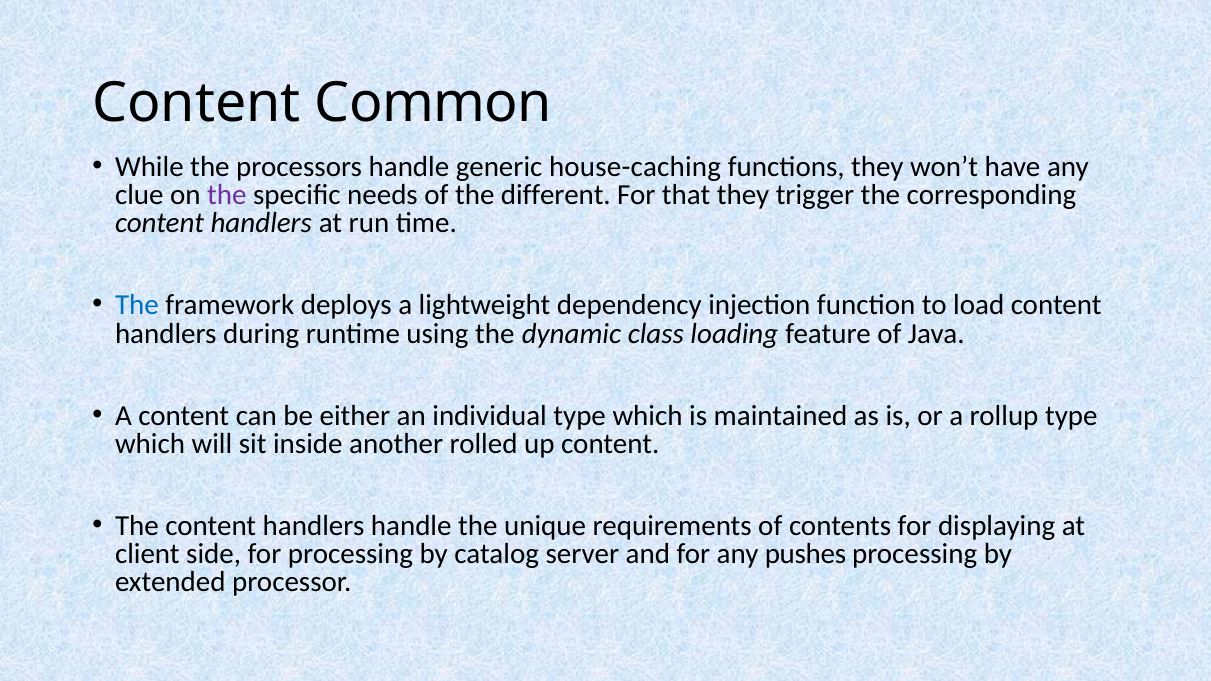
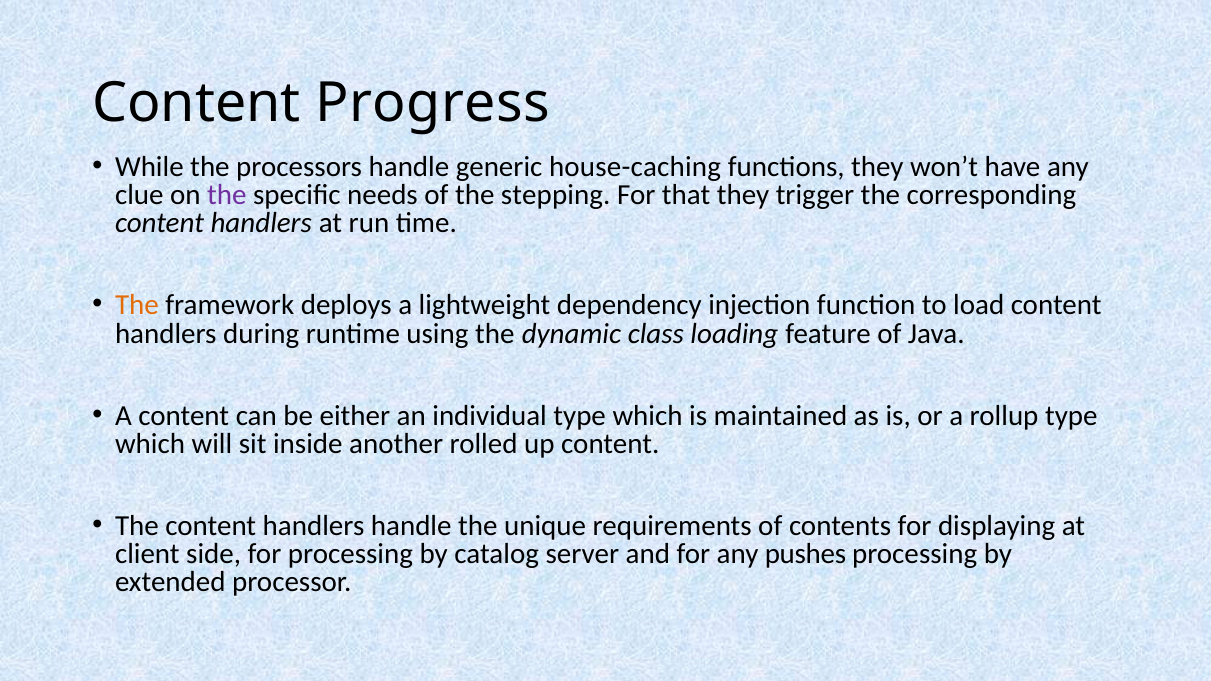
Common: Common -> Progress (433, 103)
different: different -> stepping (556, 195)
The colour: blue -> orange (137, 305)
